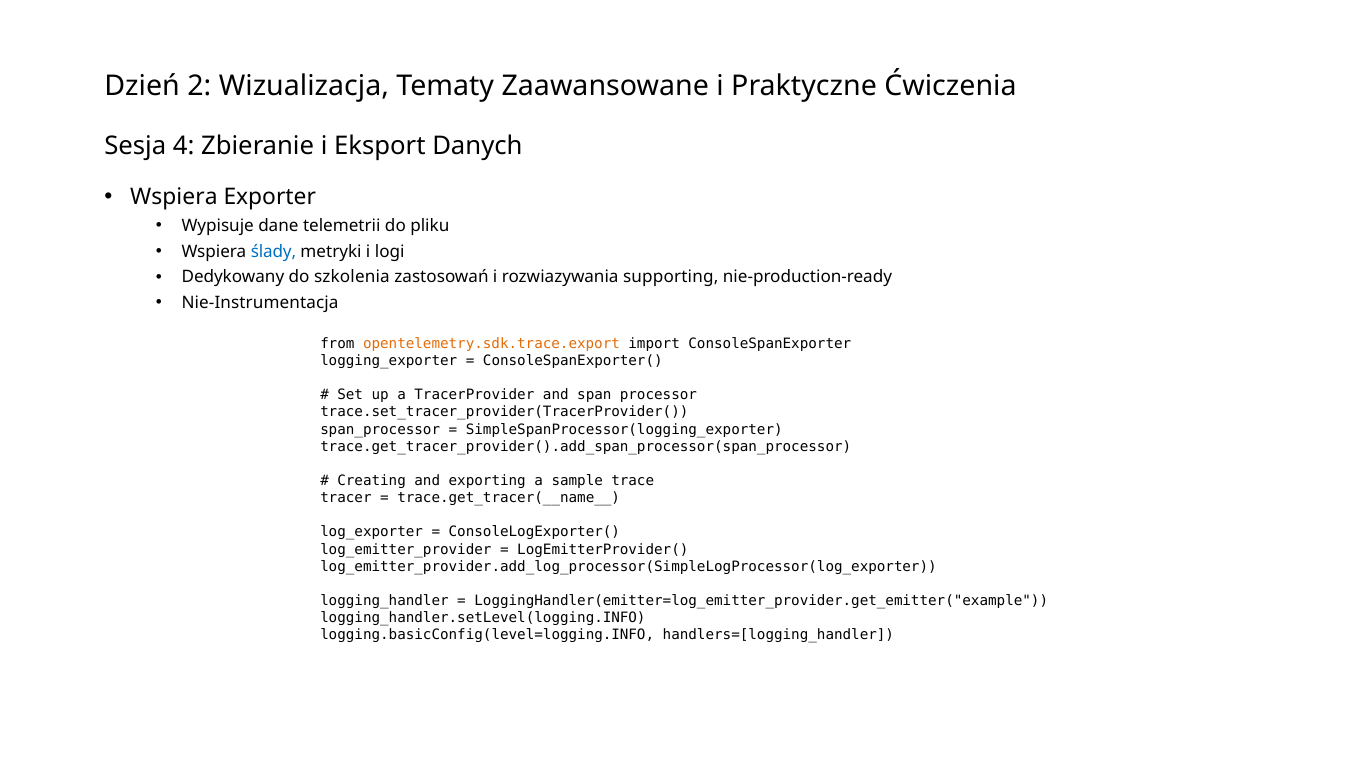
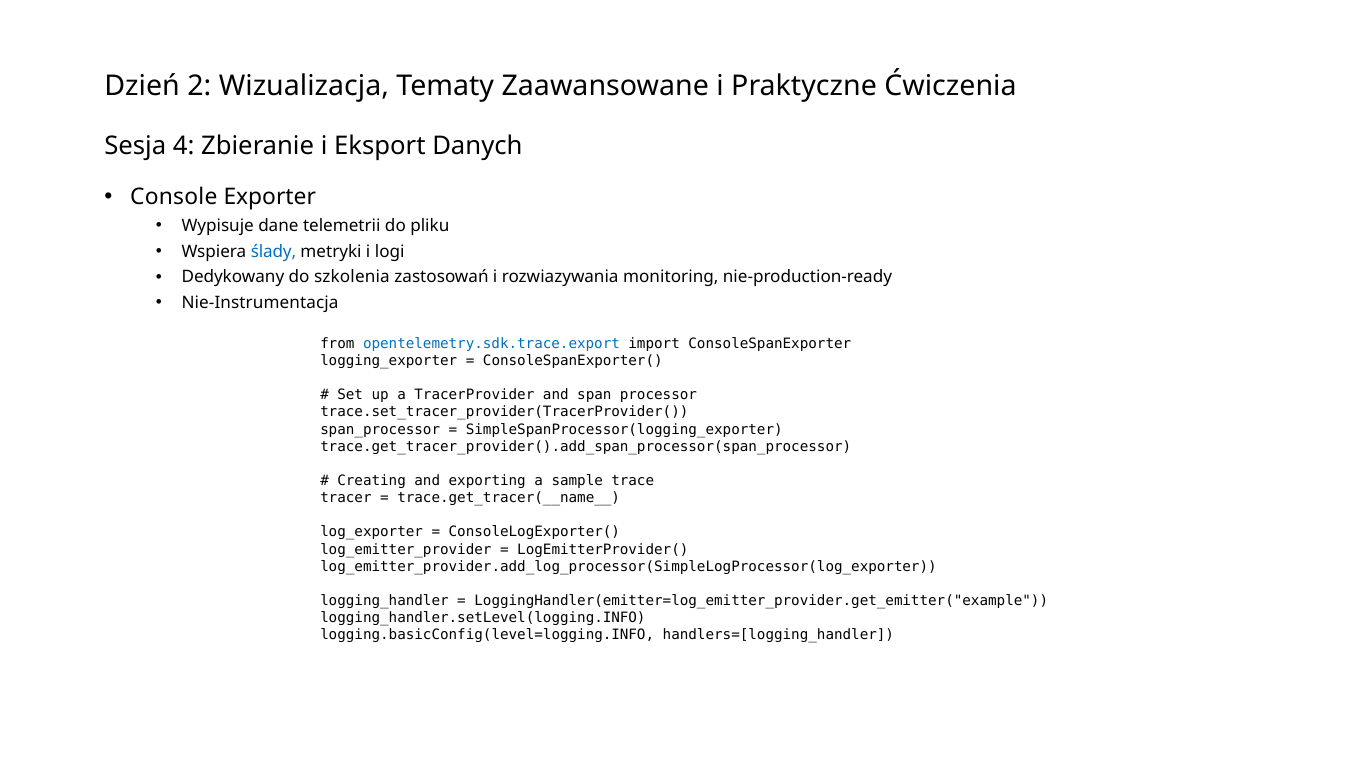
Wspiera: Wspiera -> Console (174, 197)
supporting: supporting -> monitoring (671, 277)
opentelemetry.sdk.trace.export colour: orange -> blue (491, 343)
